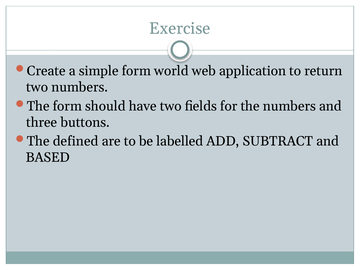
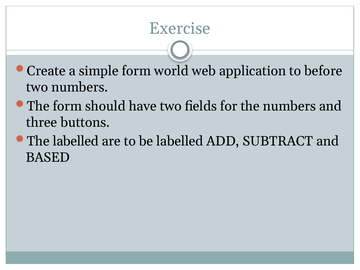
return: return -> before (323, 71)
The defined: defined -> labelled (76, 141)
